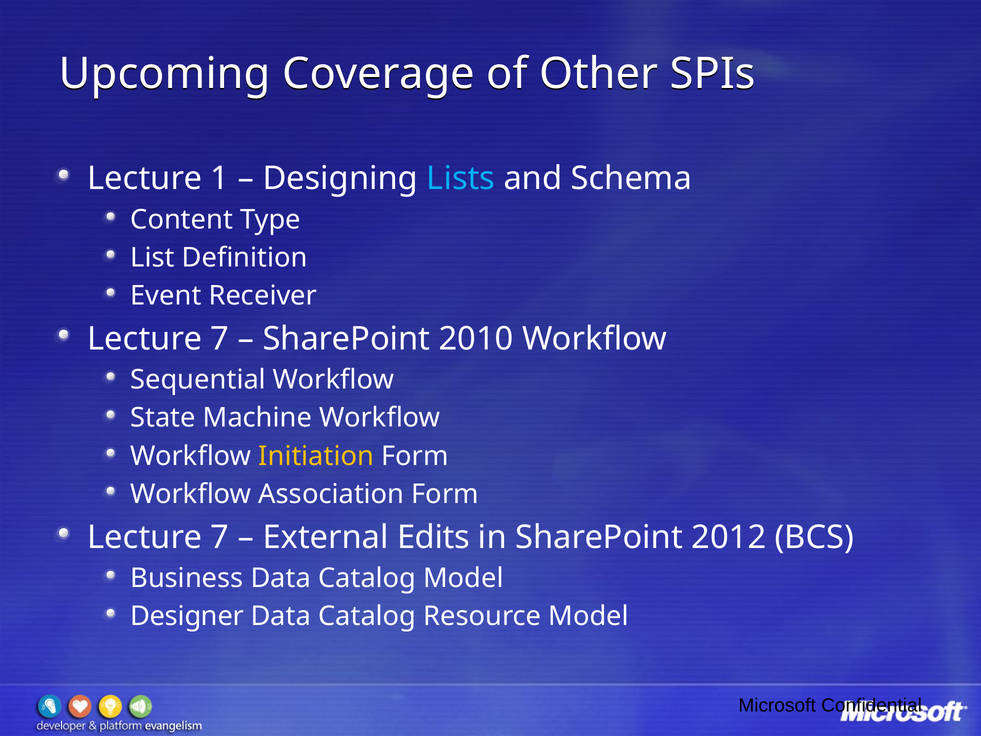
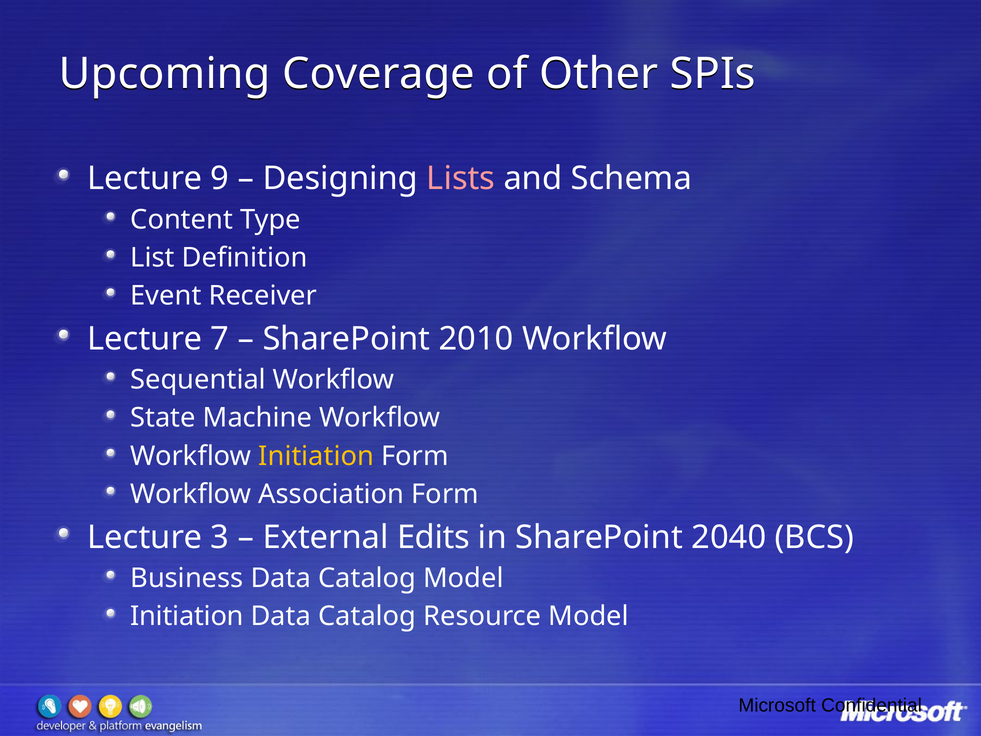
1: 1 -> 9 (220, 178)
Lists colour: light blue -> pink (461, 178)
7: 7 -> 3 (220, 537)
2012: 2012 -> 2040 (729, 537)
Designer: Designer -> Initiation (187, 616)
